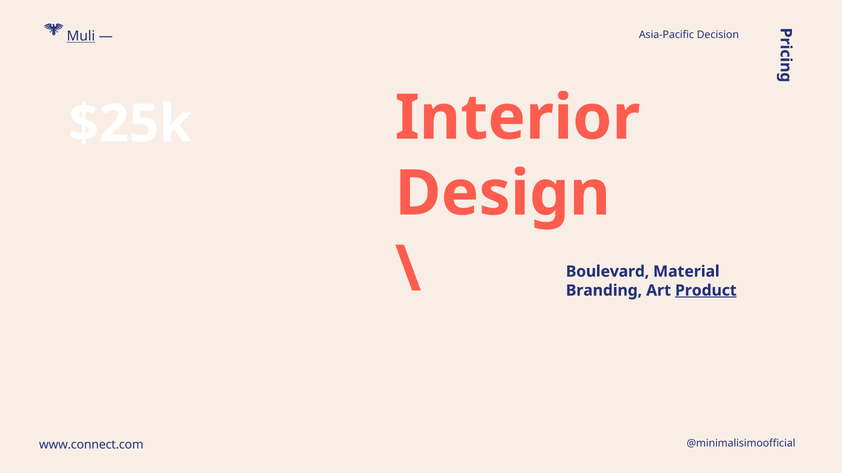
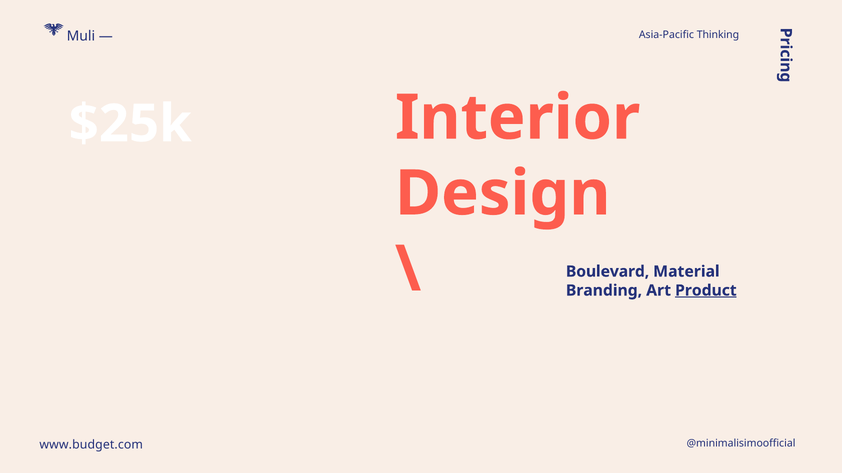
Decision: Decision -> Thinking (718, 35)
Muli underline: present -> none (81, 36)
www.connect.com: www.connect.com -> www.budget.com (91, 445)
